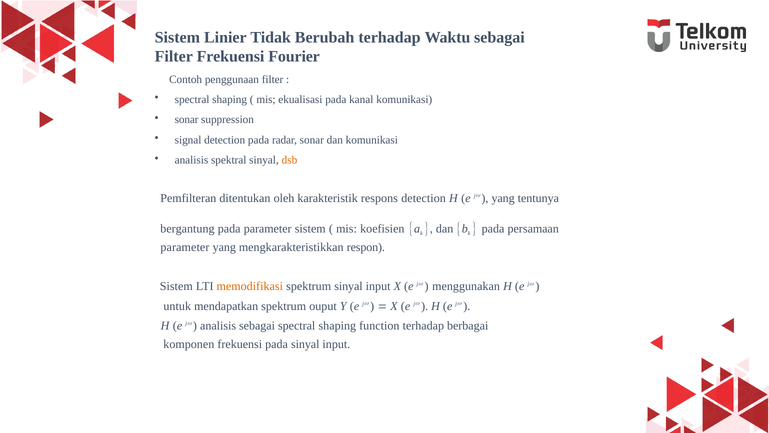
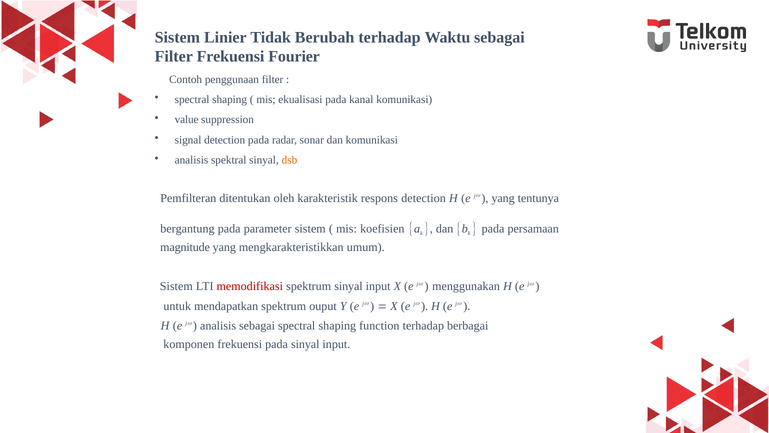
sonar: sonar -> value (187, 120)
parameter: parameter -> magnitude (185, 247)
respon: respon -> umum (366, 247)
memodifikasi colour: orange -> red (250, 286)
